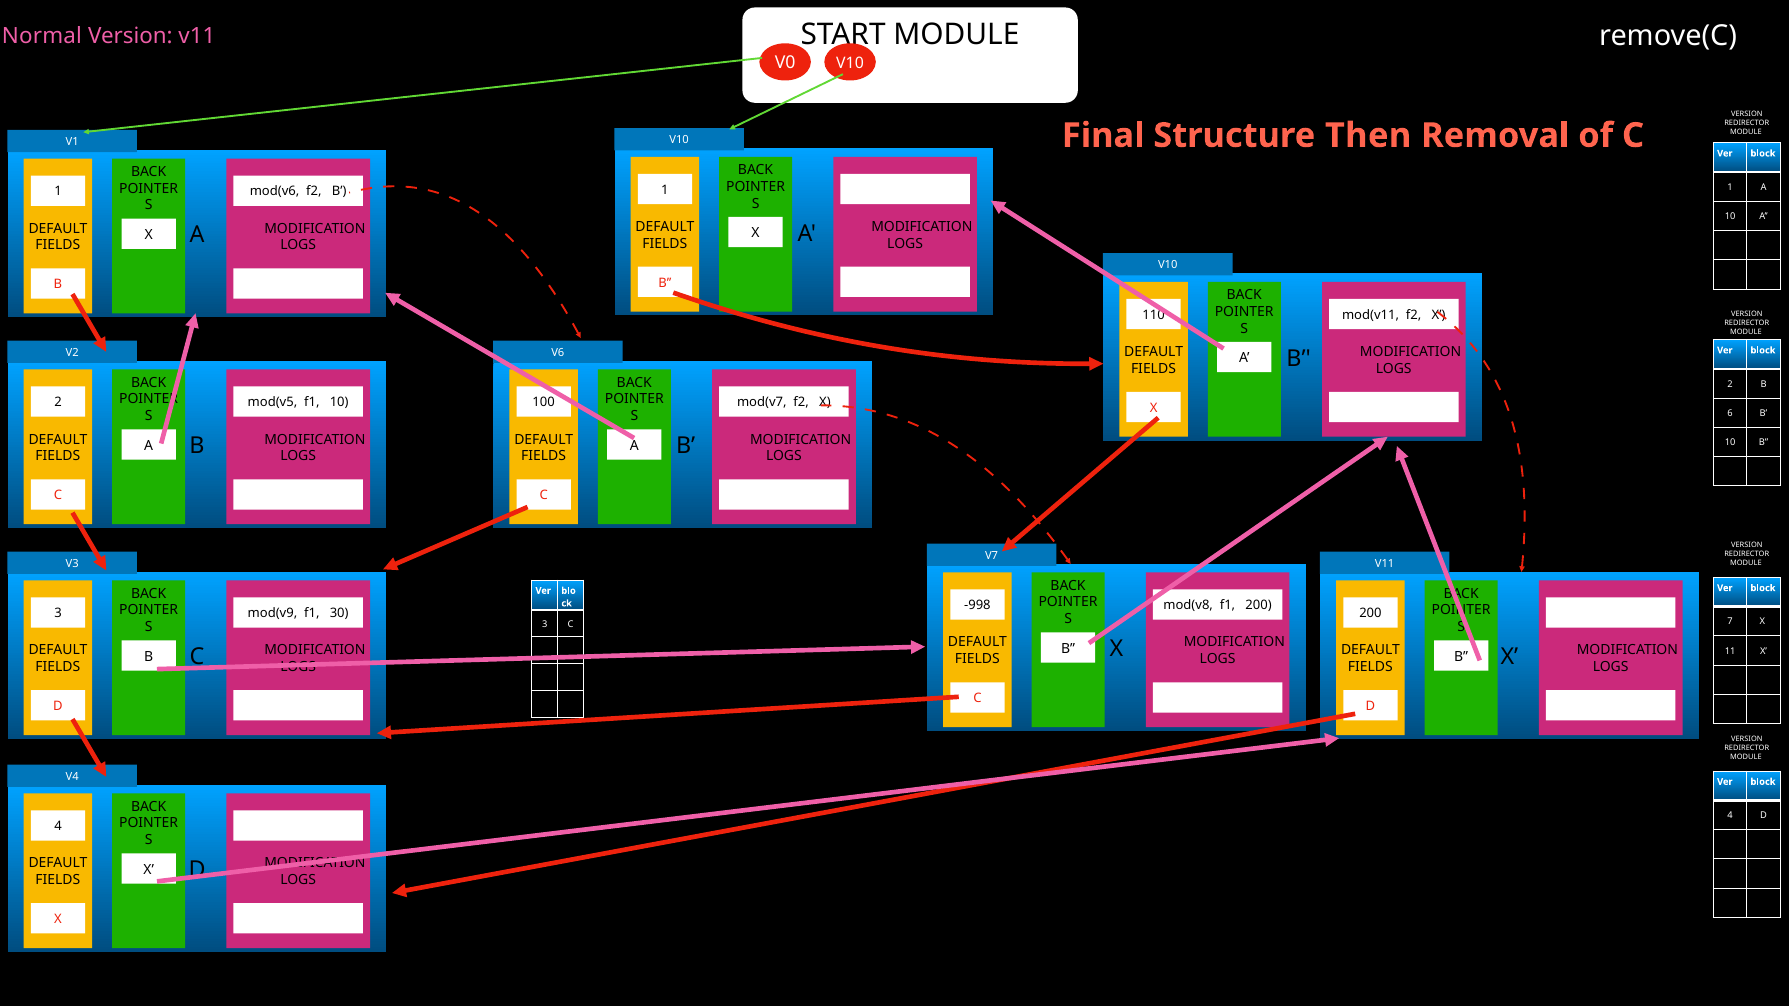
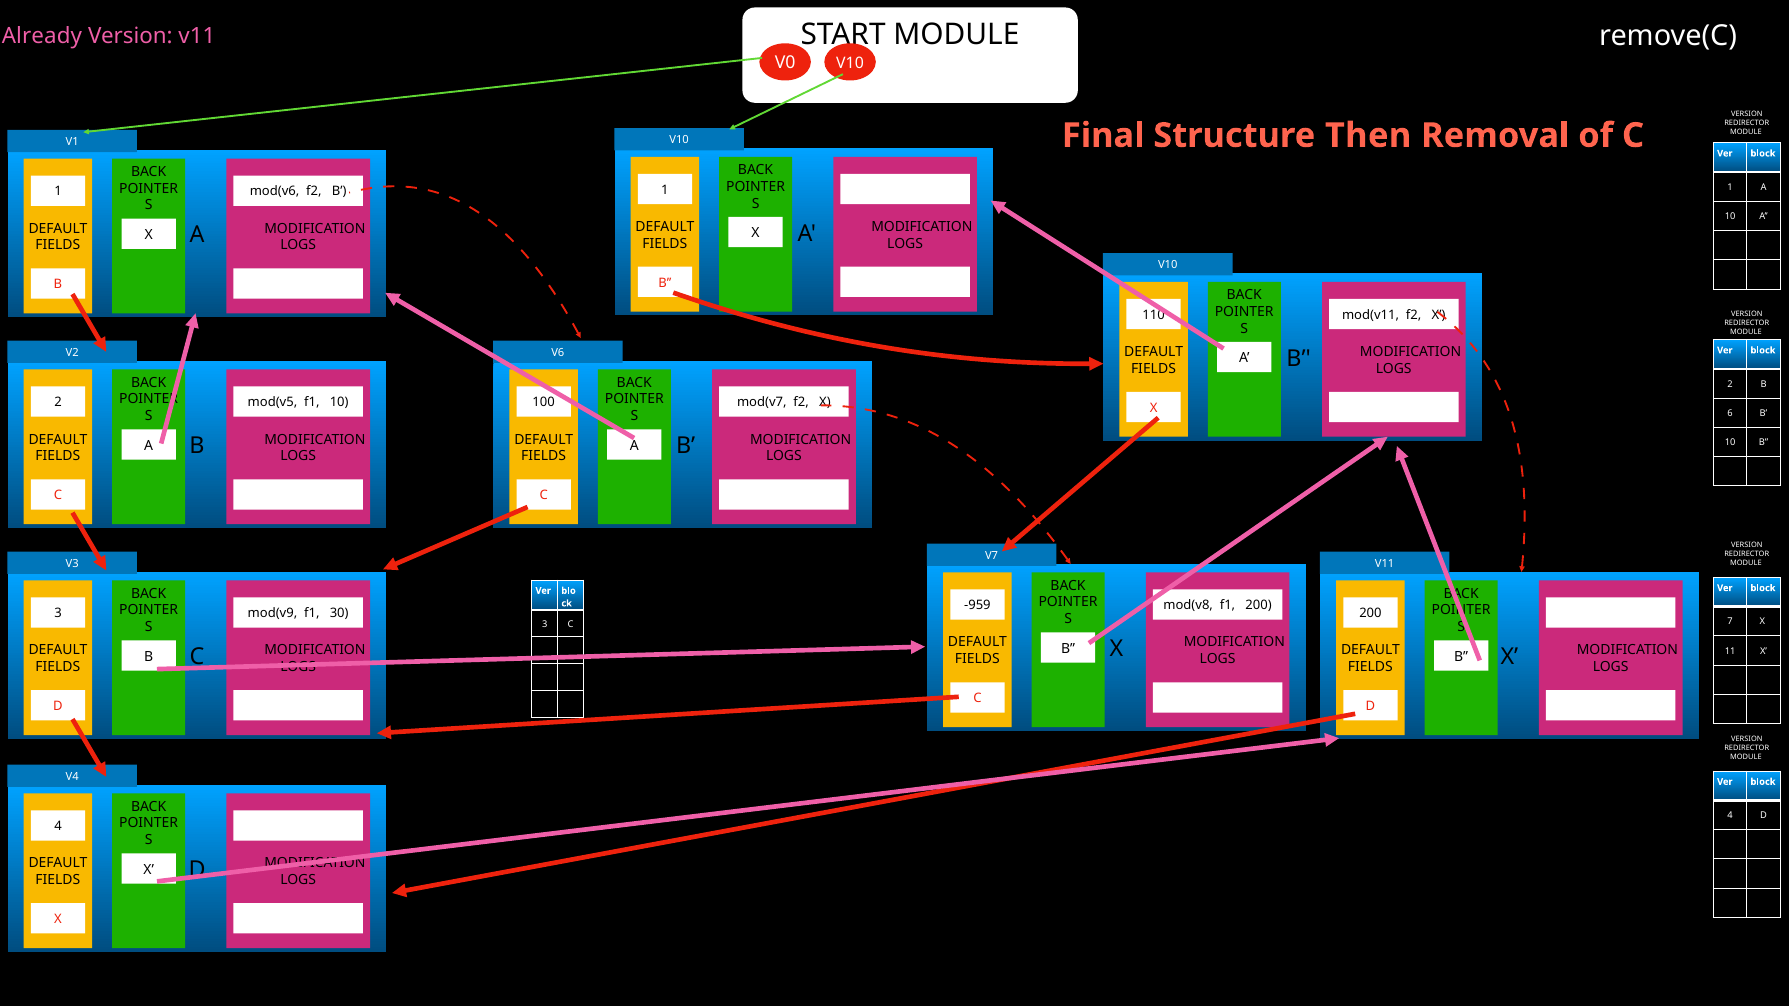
Normal: Normal -> Already (42, 36)
-998: -998 -> -959 (977, 606)
